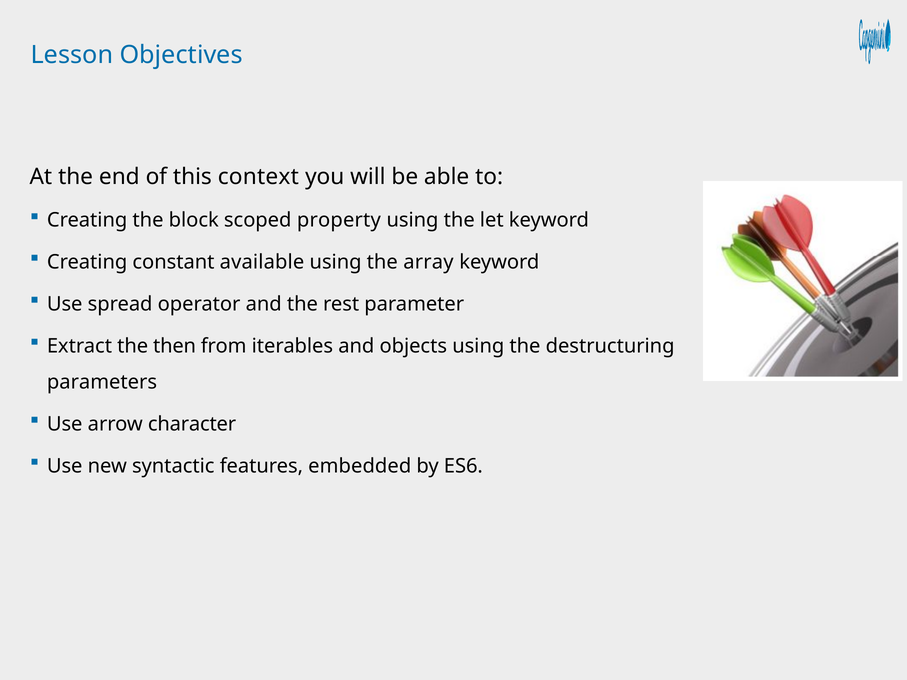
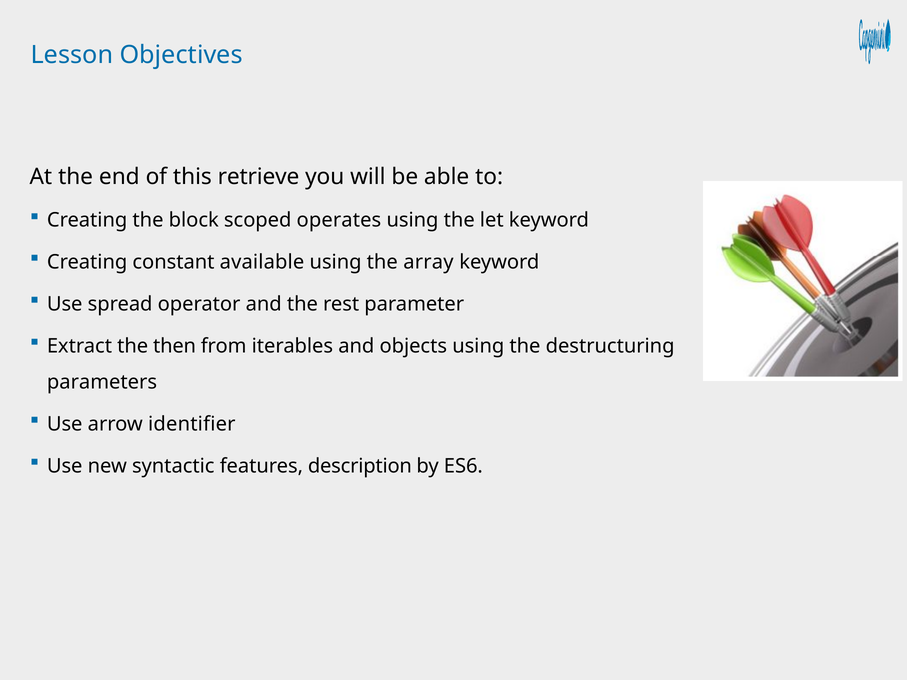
context: context -> retrieve (259, 177)
property: property -> operates (339, 220)
character: character -> identifier (192, 424)
embedded: embedded -> description (360, 466)
